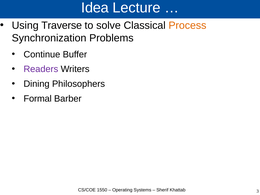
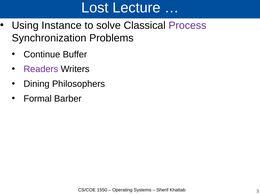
Idea: Idea -> Lost (95, 8)
Traverse: Traverse -> Instance (62, 25)
Process colour: orange -> purple (187, 25)
